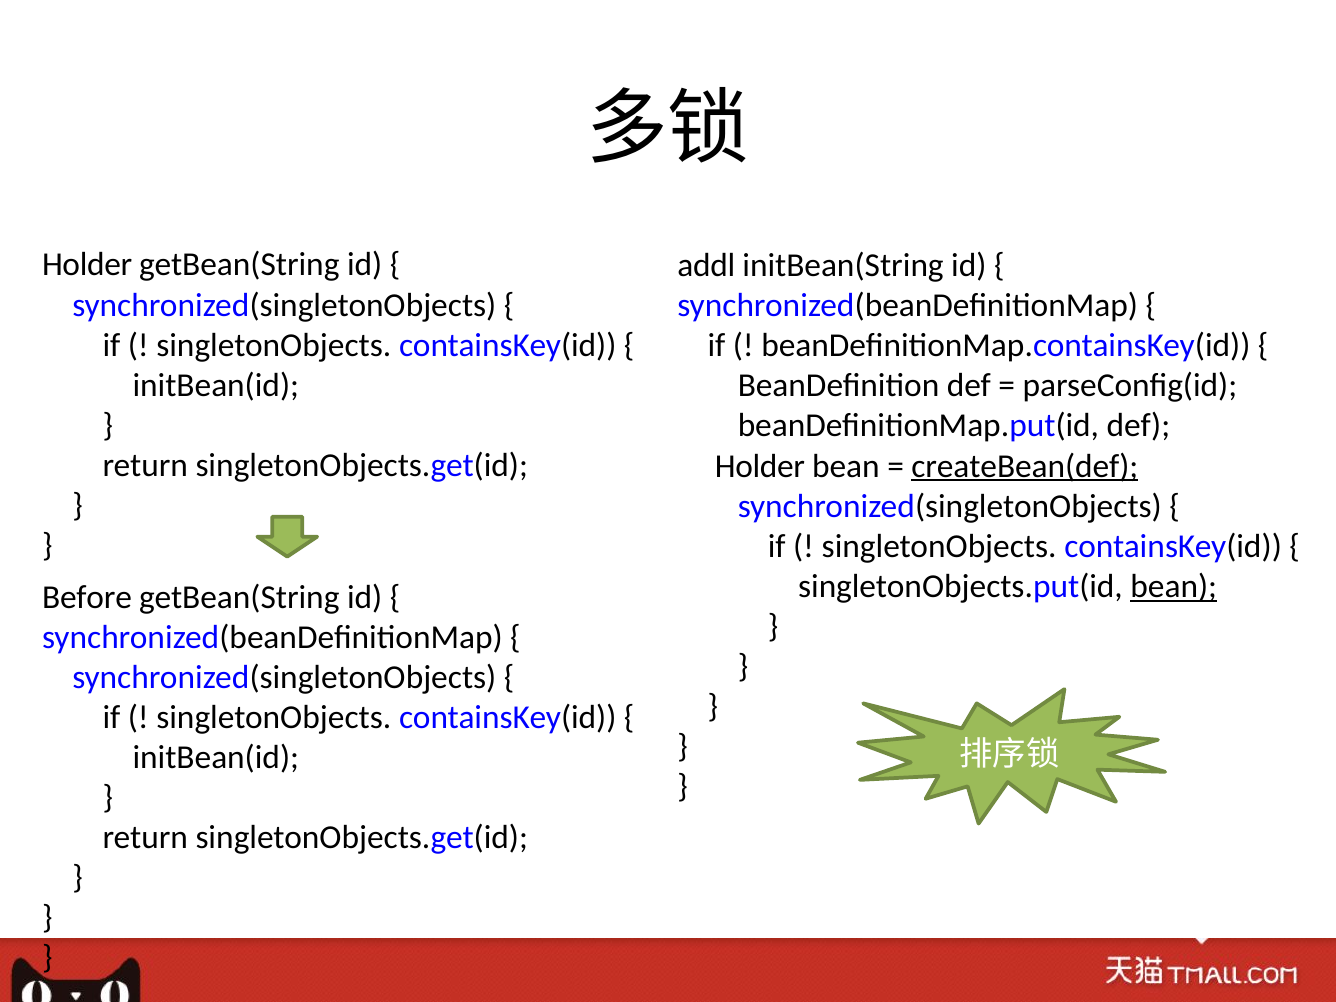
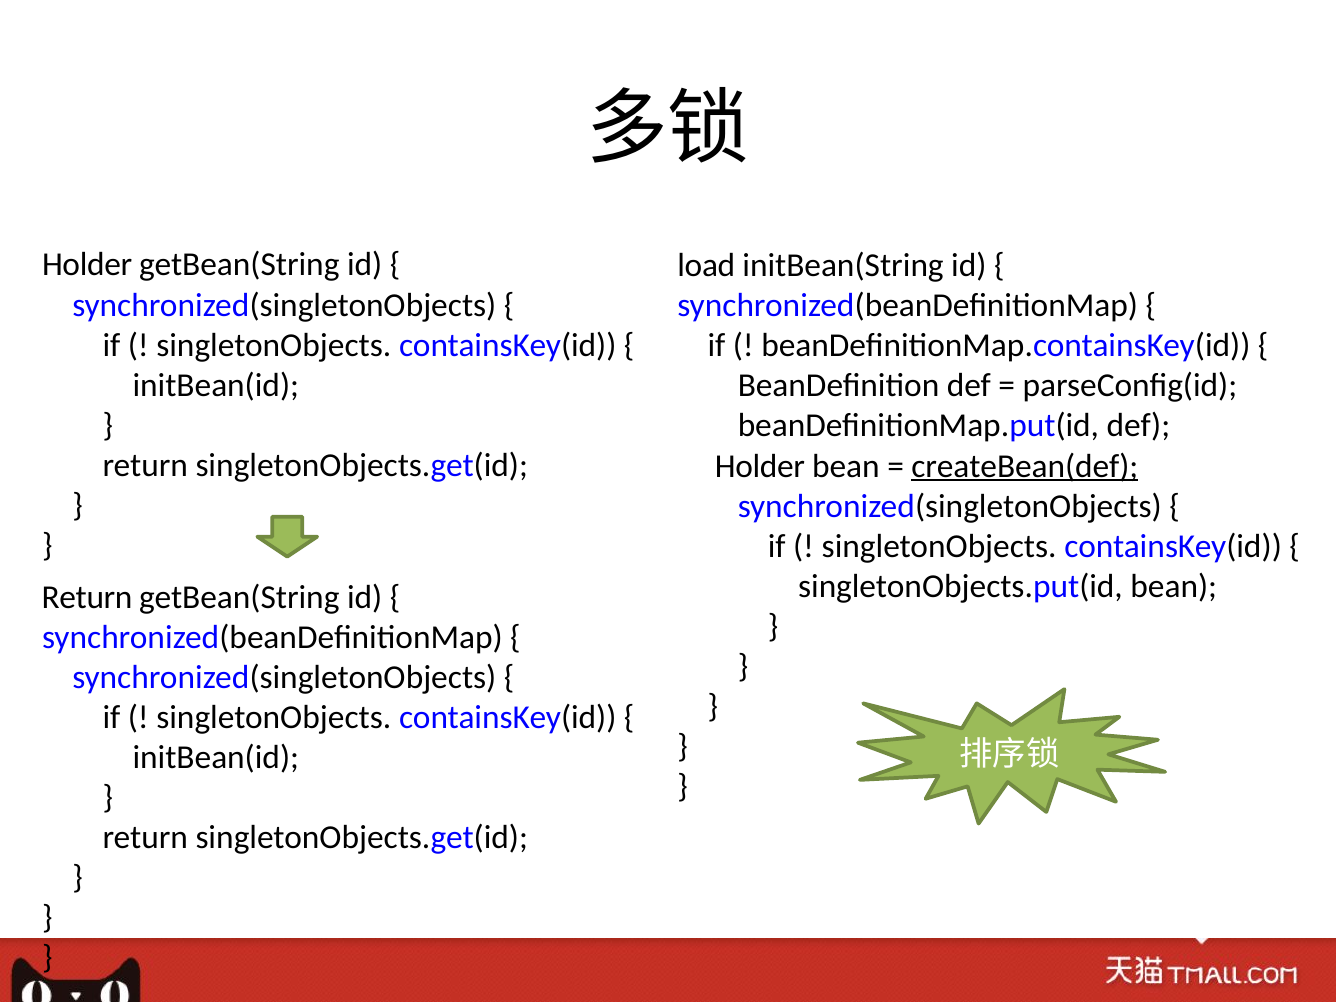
addl: addl -> load (706, 266)
bean underline: present -> none (1174, 586)
Before: Before -> Return (87, 597)
